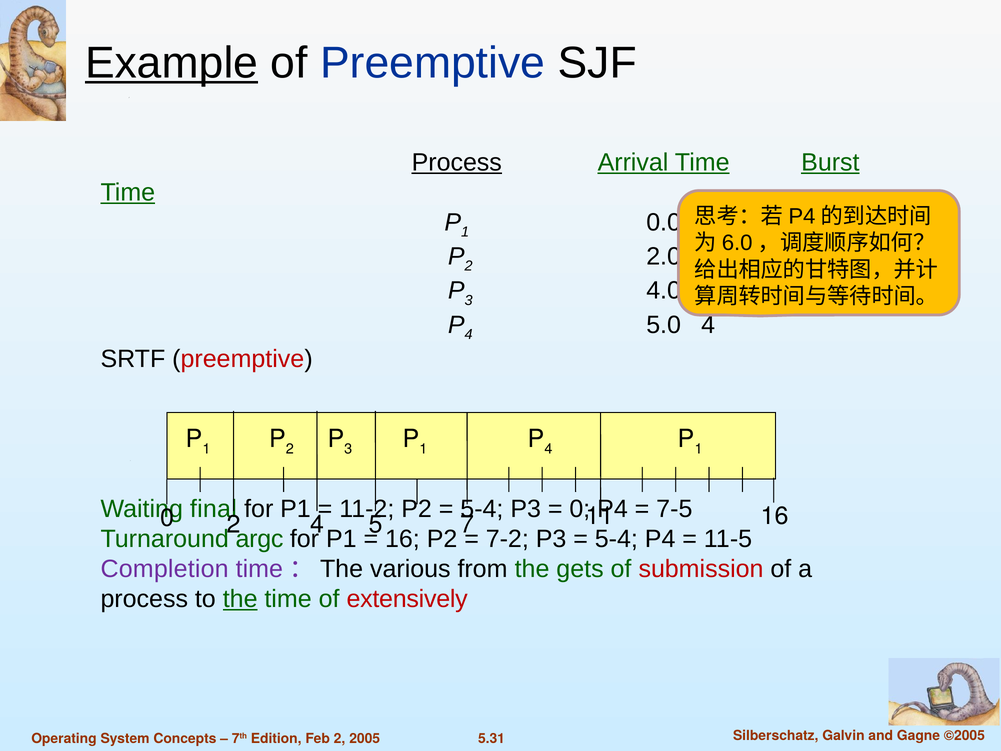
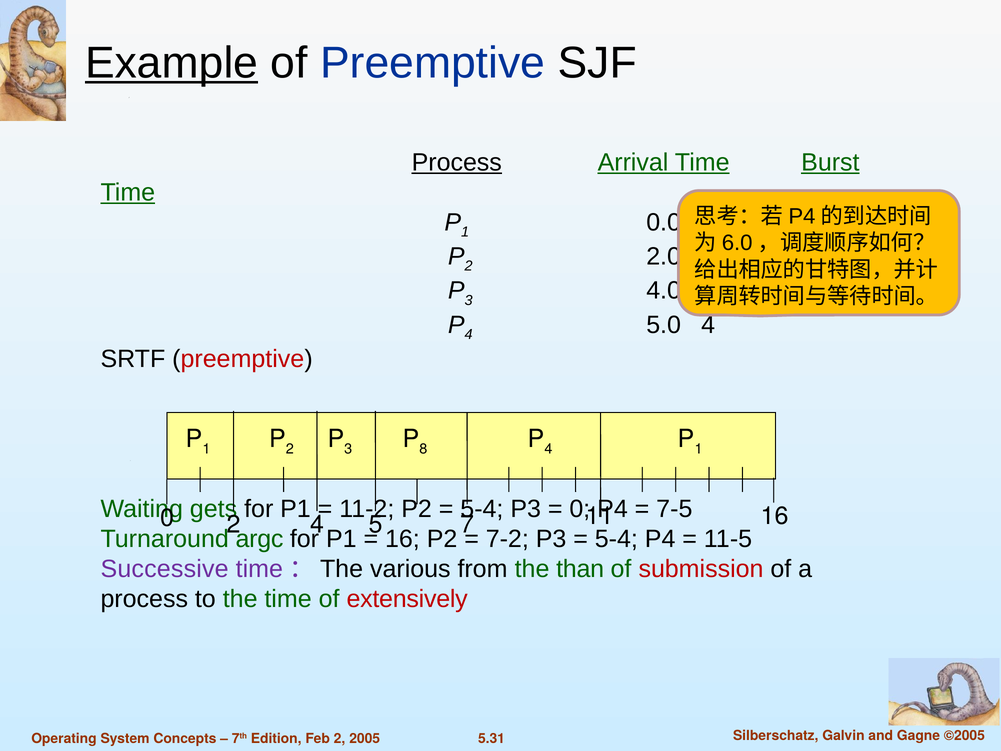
1: 1 -> 8 (423, 449)
final: final -> gets (214, 509)
Completion: Completion -> Successive (165, 569)
gets: gets -> than (580, 569)
the underline: present -> none (240, 599)
